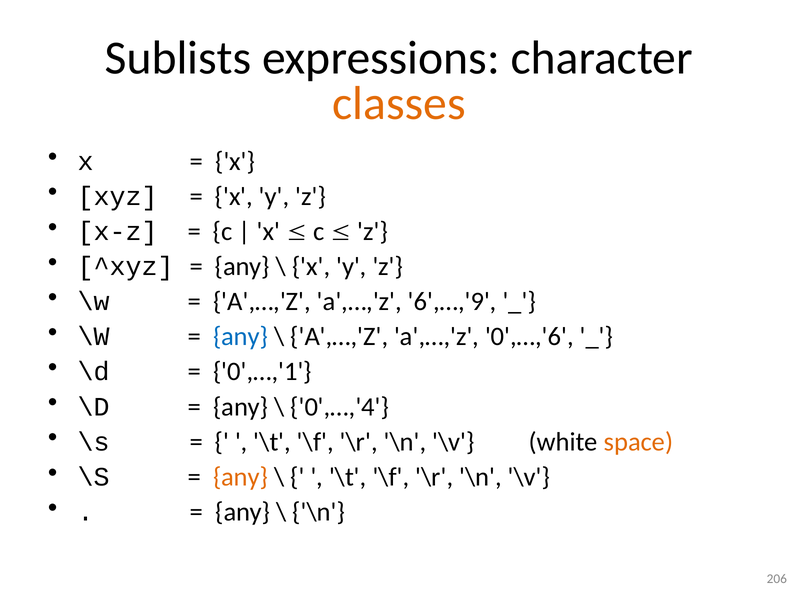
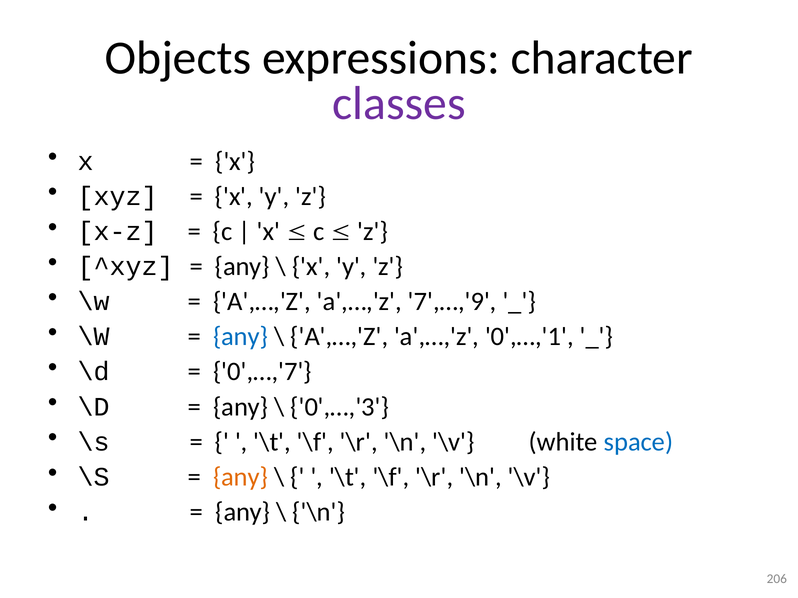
Sublists: Sublists -> Objects (178, 58)
classes colour: orange -> purple (399, 104)
6',…,'9: 6',…,'9 -> 7',…,'9 (452, 302)
0',…,'6: 0',…,'6 -> 0',…,'1 (529, 337)
0',…,'1: 0',…,'1 -> 0',…,'7 (262, 372)
0',…,'4: 0',…,'4 -> 0',…,'3 (340, 407)
space colour: orange -> blue (638, 442)
